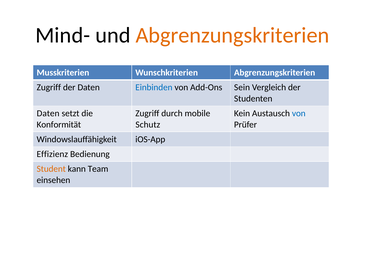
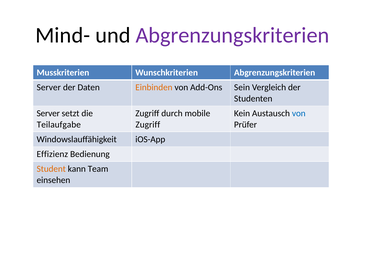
Abgrenzungskriterien colour: orange -> purple (232, 35)
Zugriff: Zugriff -> Server (49, 87)
Einbinden colour: blue -> orange (154, 87)
Daten: Daten -> Server (48, 113)
Konformität: Konformität -> Teilaufgabe (59, 124)
Schutz: Schutz -> Zugriff (148, 124)
